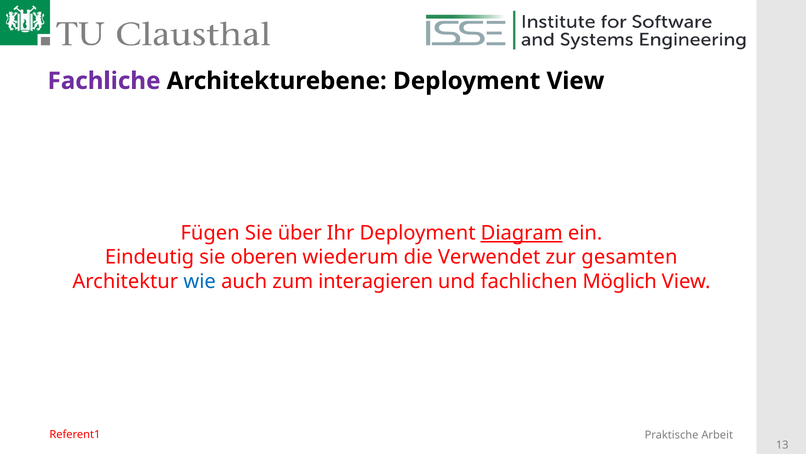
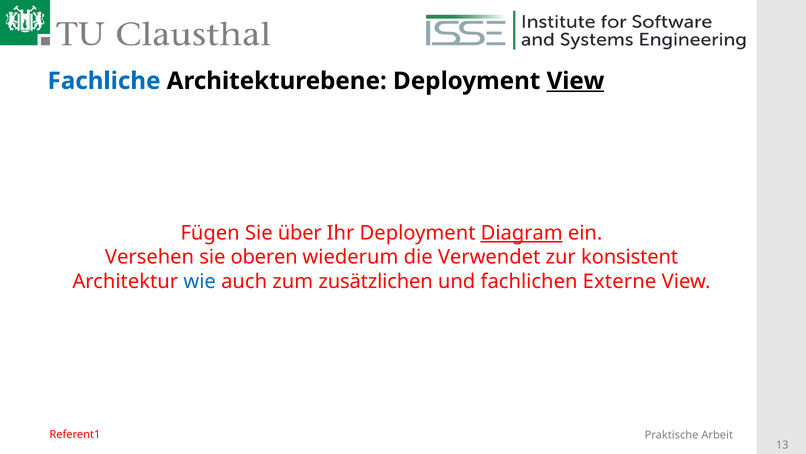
Fachliche colour: purple -> blue (104, 81)
View underline: none -> present (575, 81)
Eindeutig: Eindeutig -> Versehen (149, 257)
gesamten: gesamten -> konsistent (630, 257)
interagieren: interagieren -> zusätzlichen (376, 281)
Möglich: Möglich -> Externe (619, 281)
